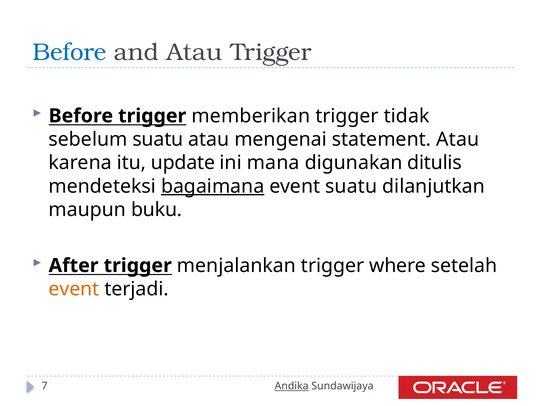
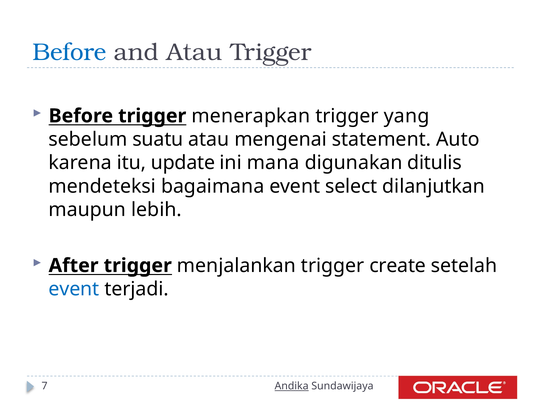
memberikan: memberikan -> menerapkan (251, 116)
tidak: tidak -> yang (407, 116)
statement Atau: Atau -> Auto (458, 139)
bagaimana underline: present -> none (213, 186)
event suatu: suatu -> select (351, 186)
buku: buku -> lebih (156, 210)
where: where -> create (398, 265)
event colour: orange -> blue (74, 289)
